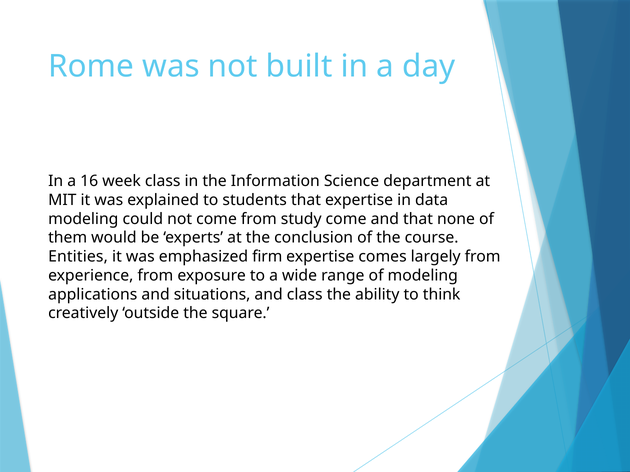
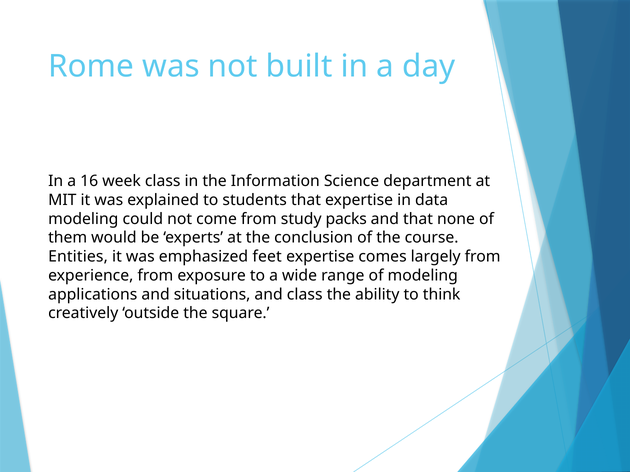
study come: come -> packs (346, 219)
firm: firm -> feet (267, 257)
